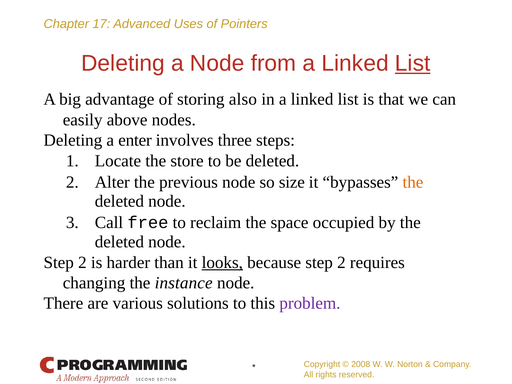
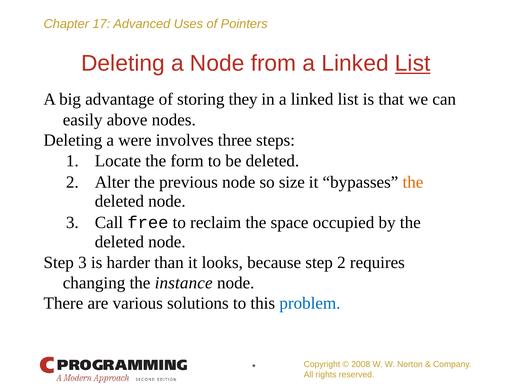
also: also -> they (243, 99)
enter: enter -> were (135, 140)
store: store -> form (187, 161)
2: 2 -> 3 (82, 262)
looks underline: present -> none (222, 262)
problem colour: purple -> blue (310, 303)
